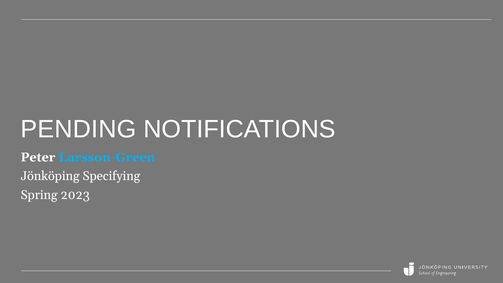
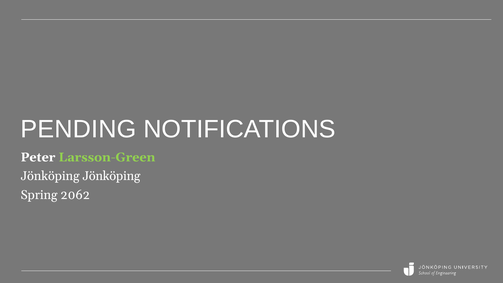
Larsson-Green colour: light blue -> light green (107, 157)
Jönköping Specifying: Specifying -> Jönköping (111, 176)
2023: 2023 -> 2062 (75, 195)
